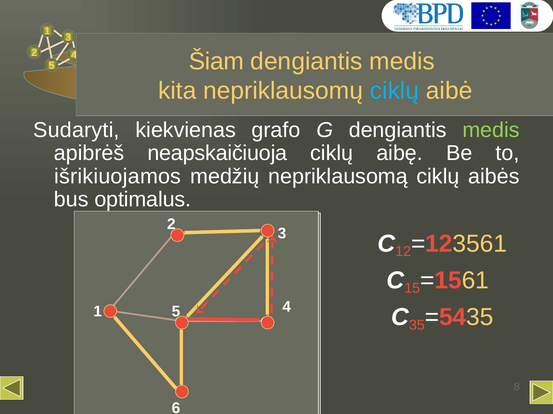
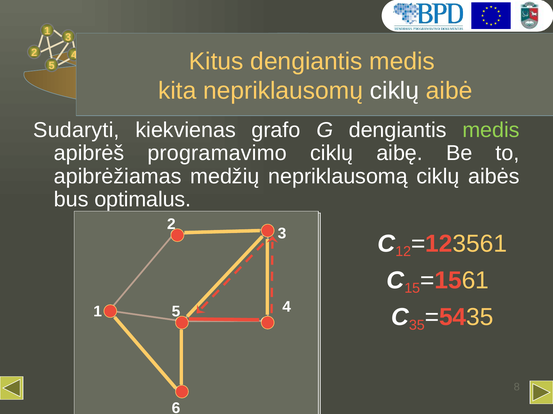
Šiam: Šiam -> Kitus (216, 62)
ciklų colour: light blue -> white (395, 91)
neapskaičiuoja: neapskaičiuoja -> programavimo (217, 153)
išrikiuojamos: išrikiuojamos -> apibrėžiamas (118, 177)
